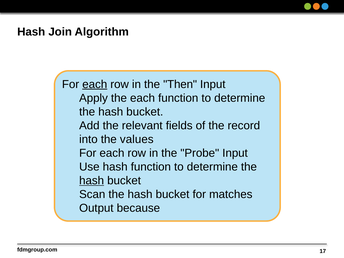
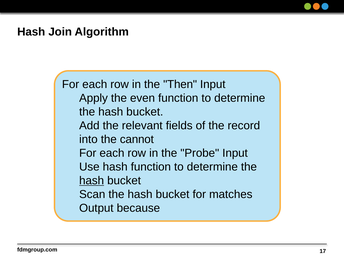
each underline: present -> none (95, 84)
the each: each -> even (143, 98)
values: values -> cannot (137, 139)
